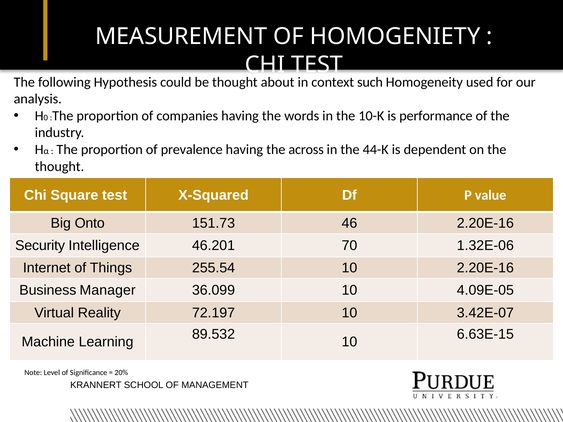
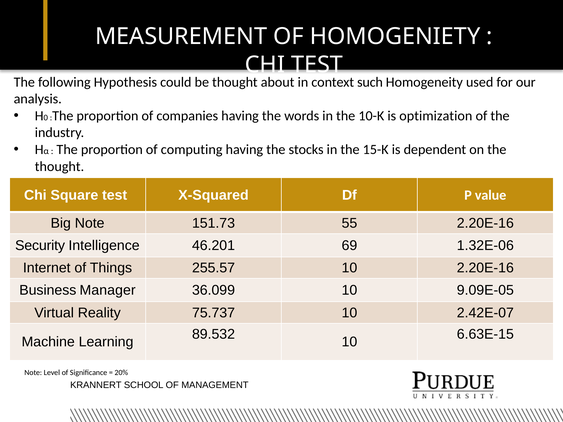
performance: performance -> optimization (436, 116)
prevalence: prevalence -> computing (192, 150)
across: across -> stocks (306, 150)
44-K: 44-K -> 15-K (376, 150)
Big Onto: Onto -> Note (90, 223)
46: 46 -> 55 (349, 223)
70: 70 -> 69 (349, 246)
255.54: 255.54 -> 255.57 (214, 268)
4.09E-05: 4.09E-05 -> 9.09E-05 (485, 290)
72.197: 72.197 -> 75.737 (214, 313)
3.42E-07: 3.42E-07 -> 2.42E-07 (485, 313)
